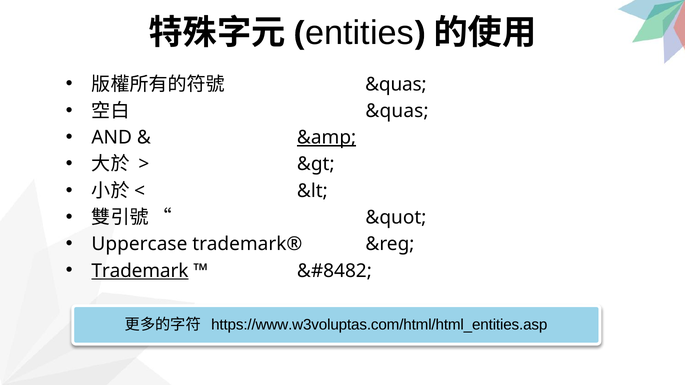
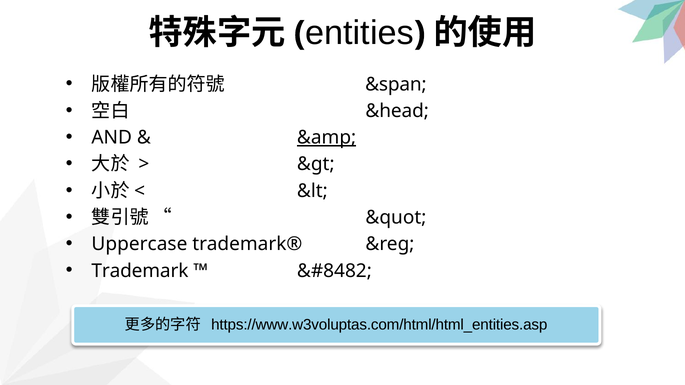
&quas: &quas -> &span (396, 84)
&quas: &quas -> &head (397, 111)
Trademark underline: present -> none (140, 271)
